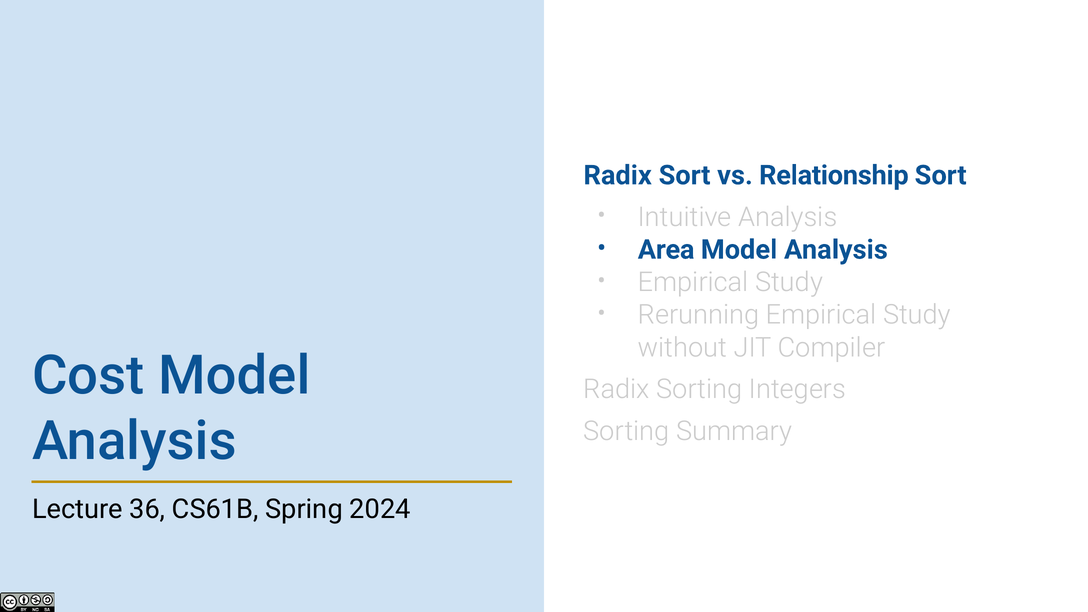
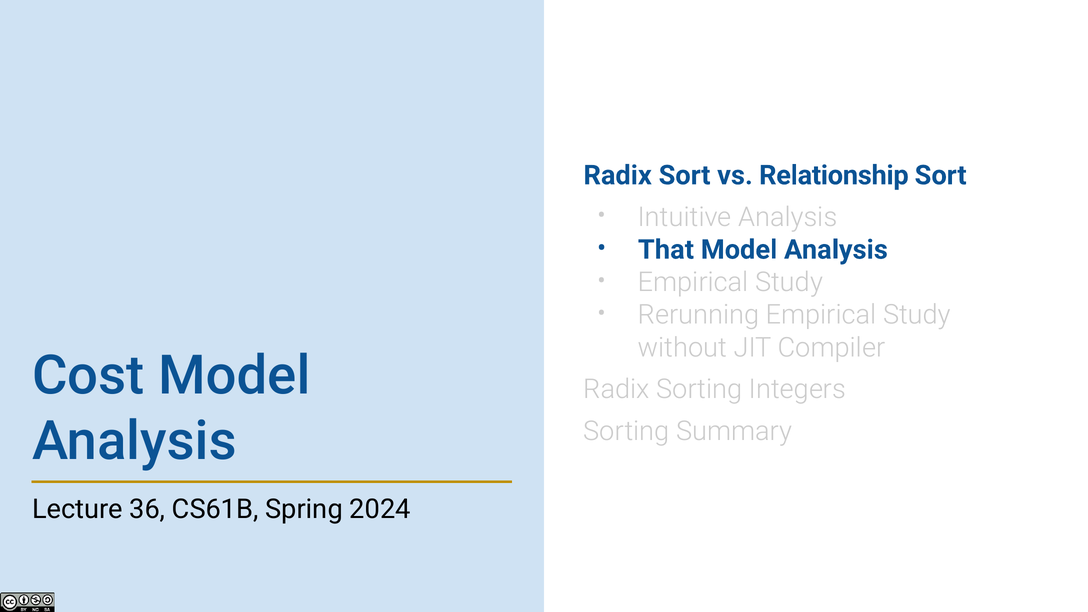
Area: Area -> That (666, 250)
